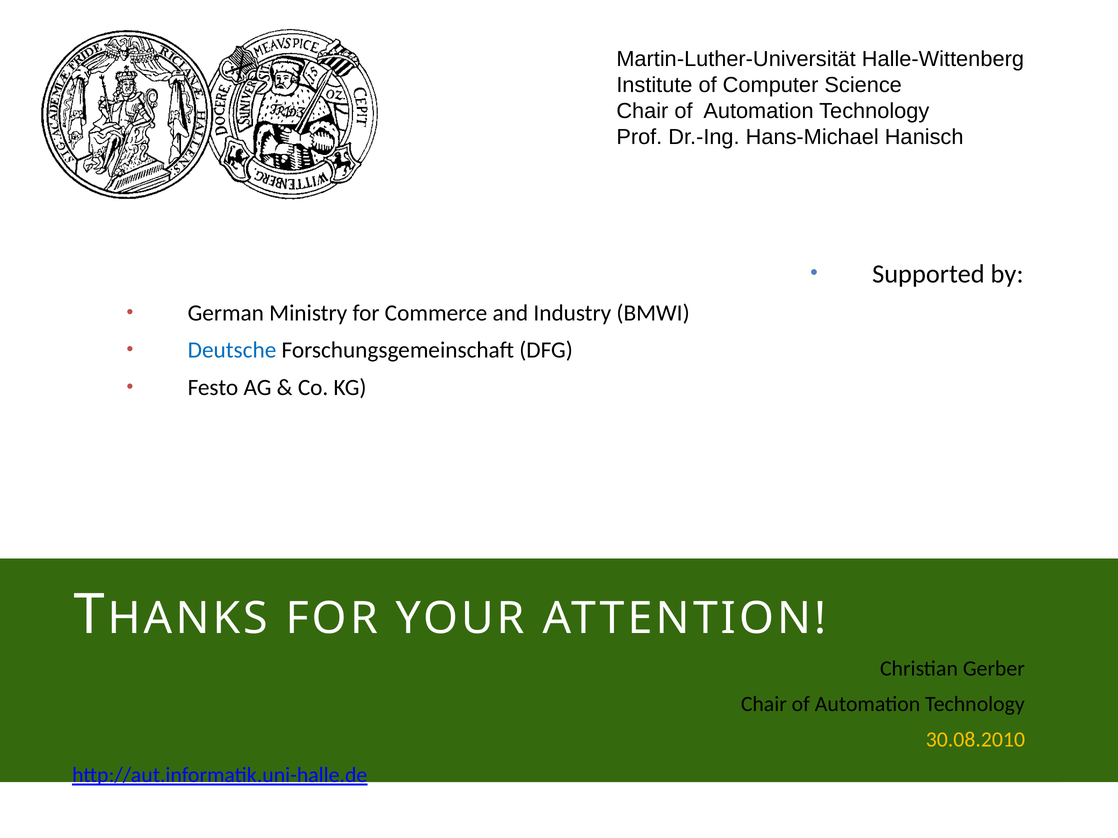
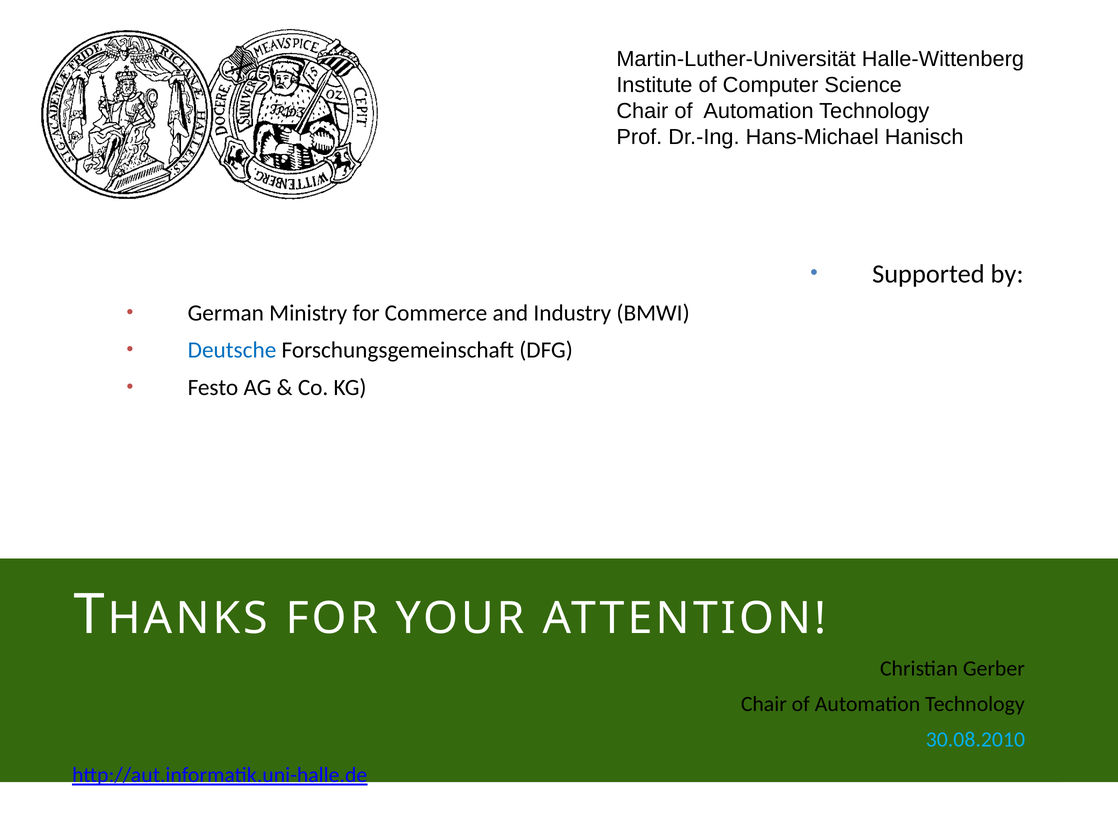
30.08.2010 colour: yellow -> light blue (975, 740)
